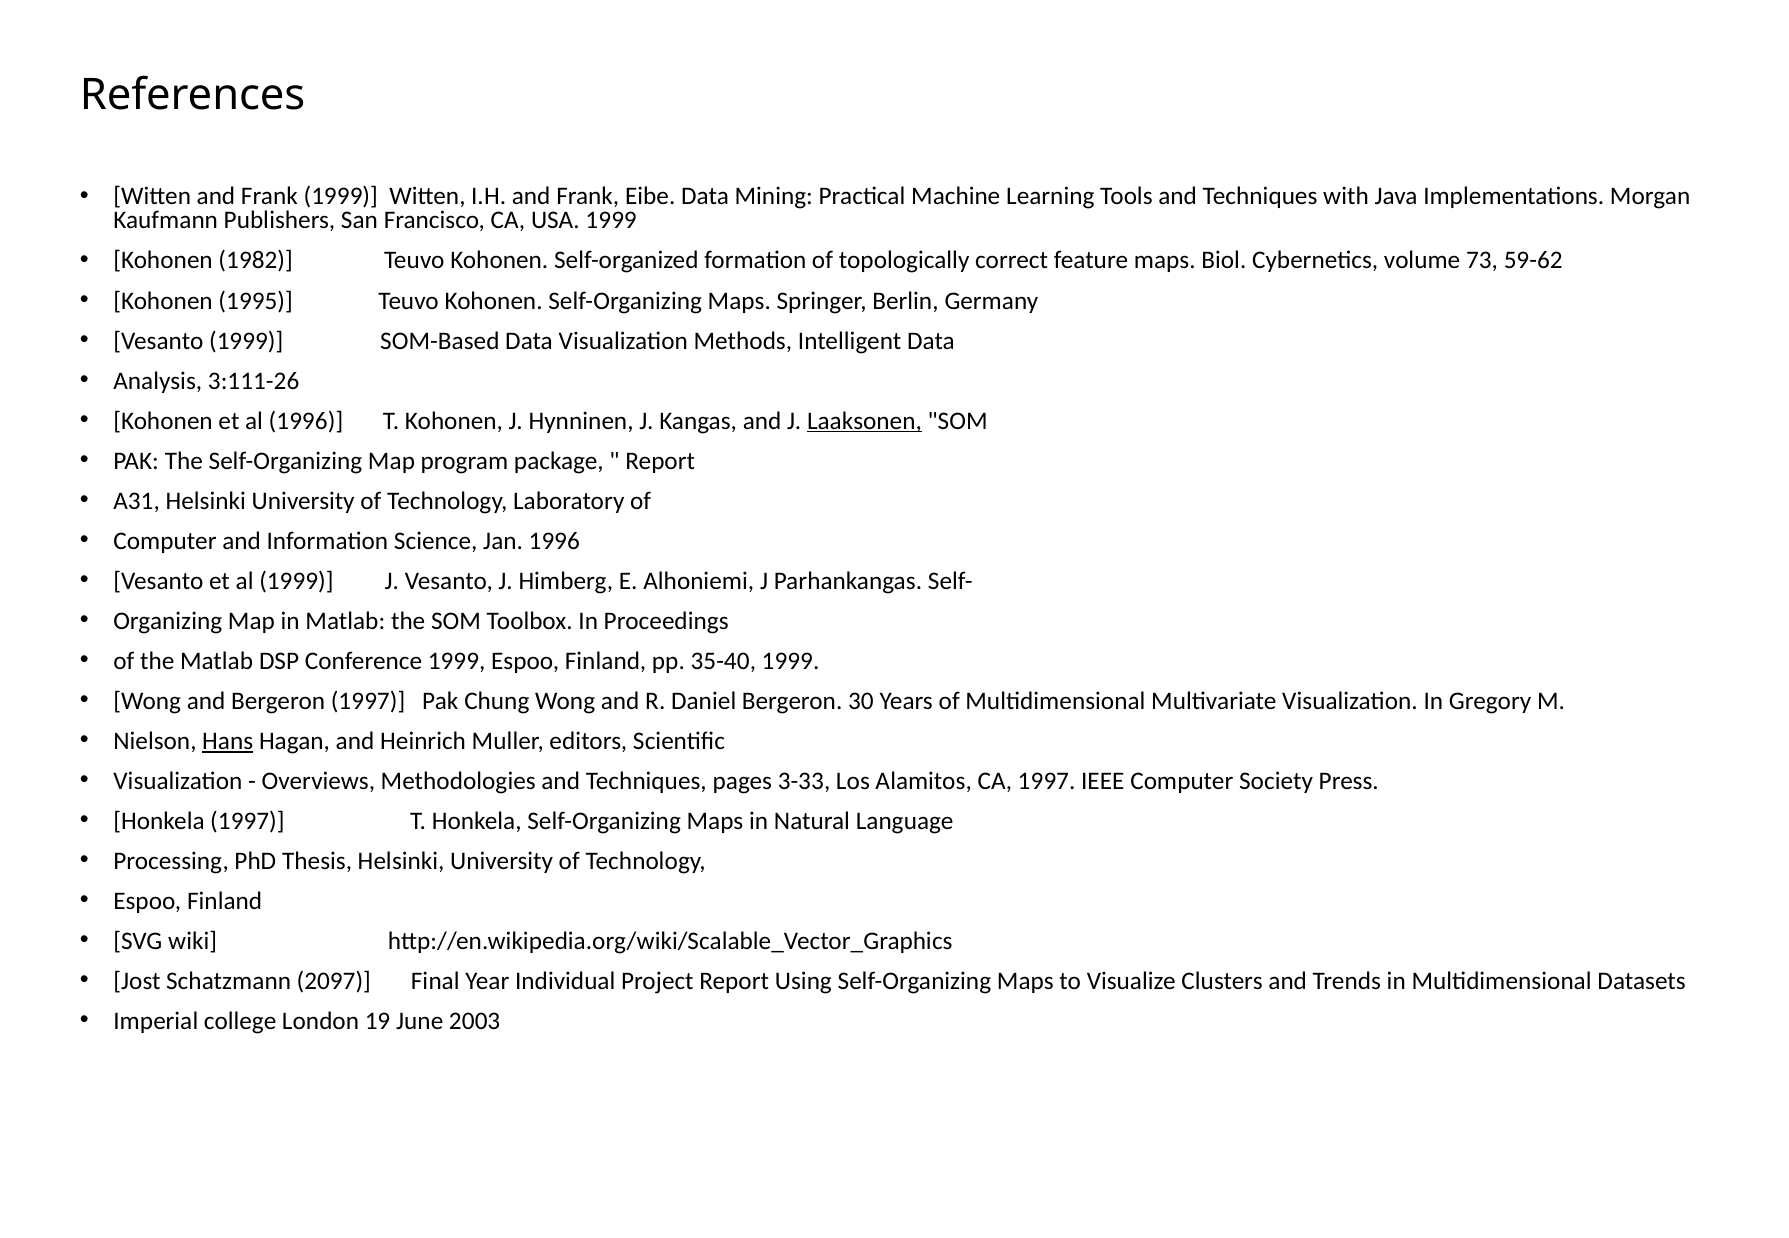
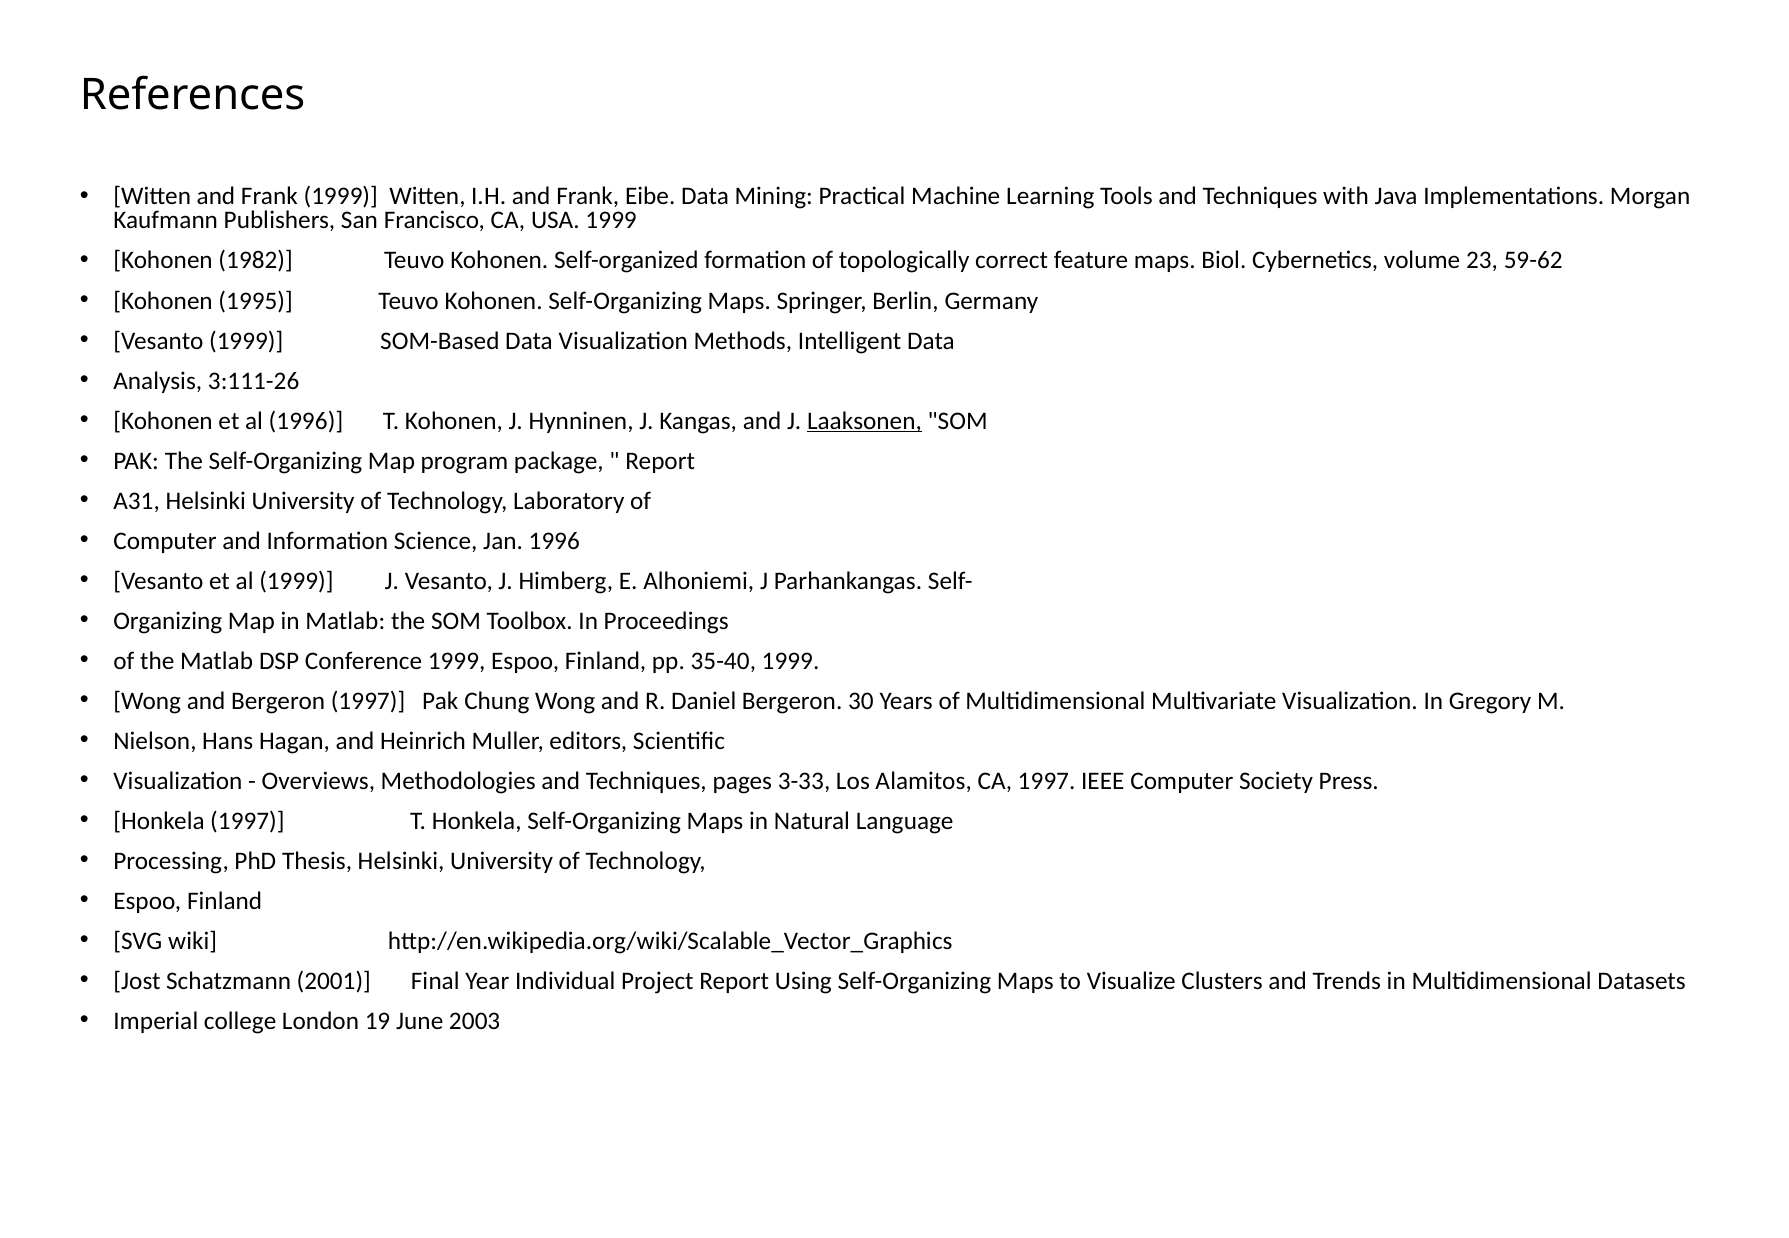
73: 73 -> 23 (1482, 261)
Hans underline: present -> none (228, 741)
2097: 2097 -> 2001 (334, 982)
